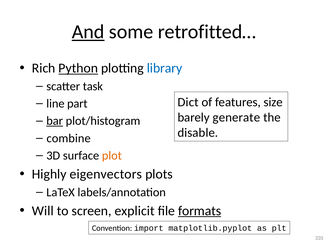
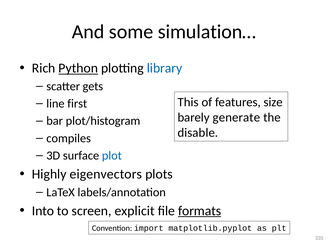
And underline: present -> none (88, 32)
retrofitted…: retrofitted… -> simulation… (207, 32)
task: task -> gets (93, 86)
Dict: Dict -> This (188, 102)
part: part -> first (77, 104)
bar underline: present -> none (55, 121)
combine: combine -> compiles (69, 138)
plot colour: orange -> blue (112, 156)
Will: Will -> Into (43, 211)
